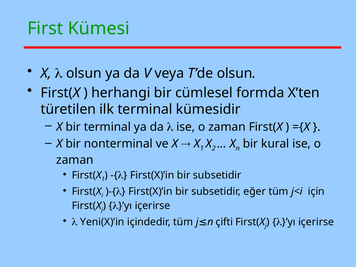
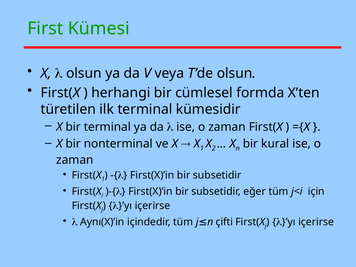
Yeni(X)’in: Yeni(X)’in -> Aynı(X)’in (102, 222)
